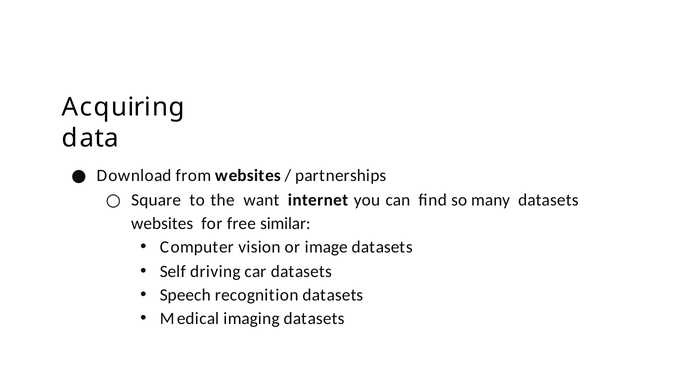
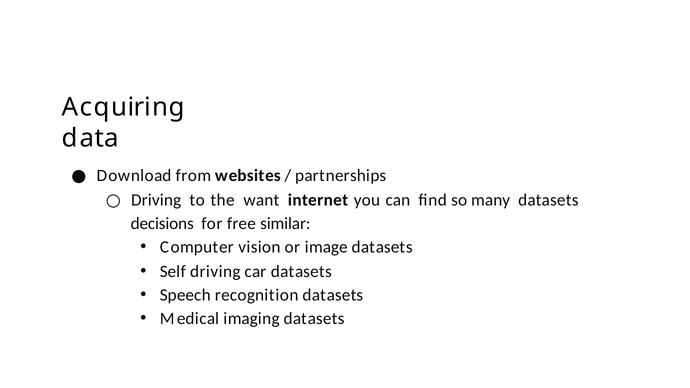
Square: Square -> Driving (156, 200)
websites: websites -> decisions (162, 224)
